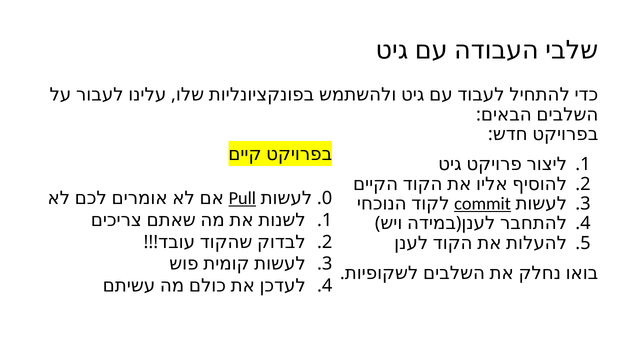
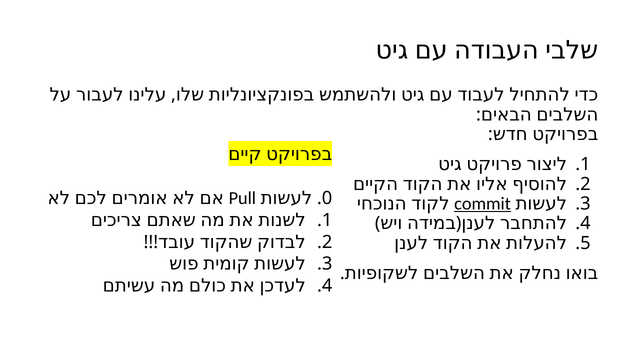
Pull underline: present -> none (242, 198)
